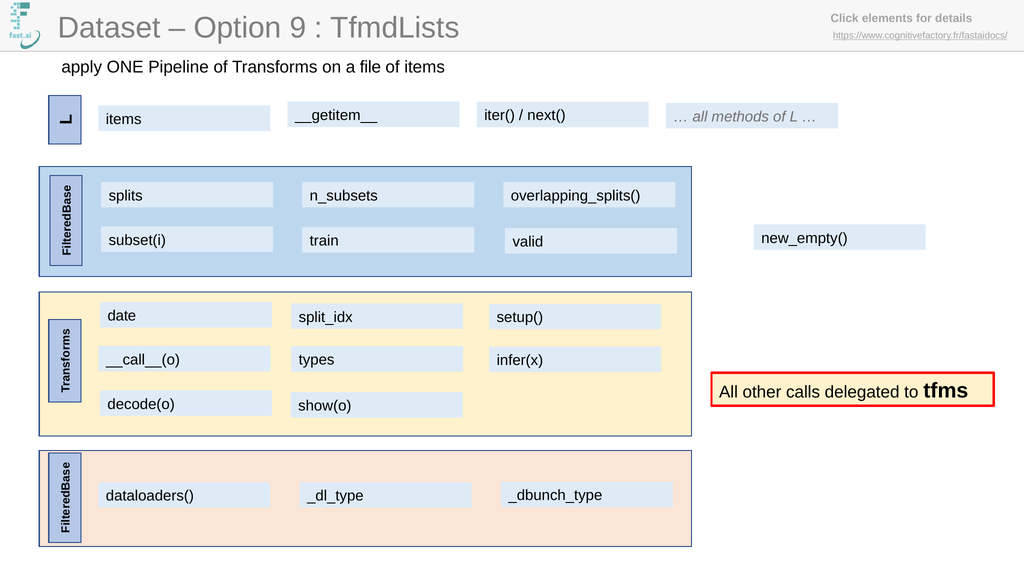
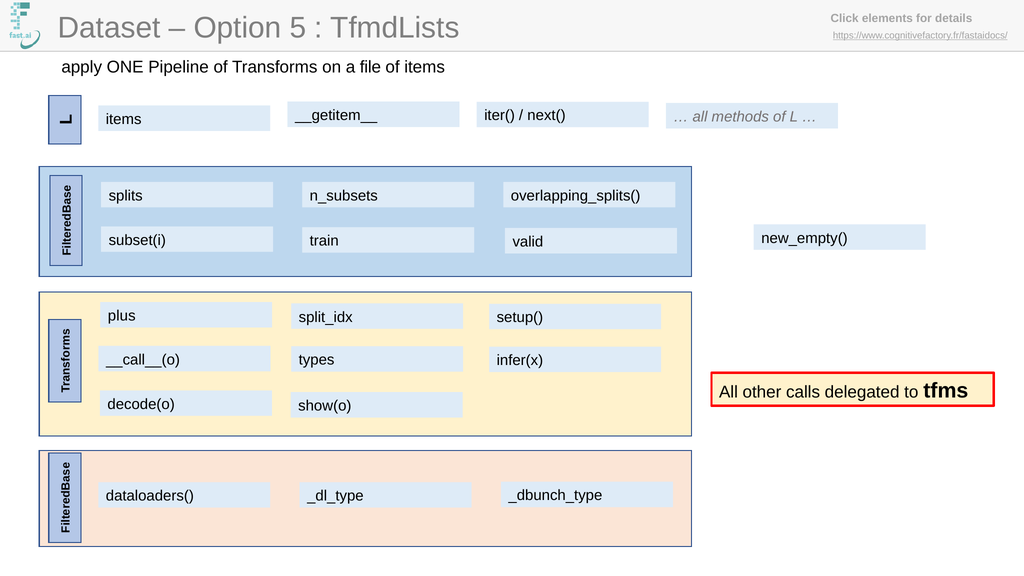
9: 9 -> 5 (298, 28)
date: date -> plus (122, 316)
